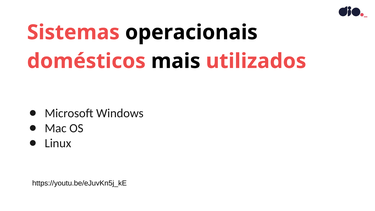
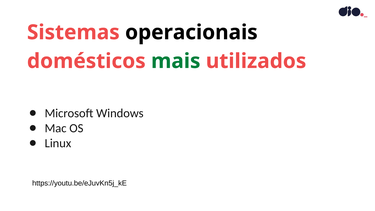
mais colour: black -> green (176, 61)
